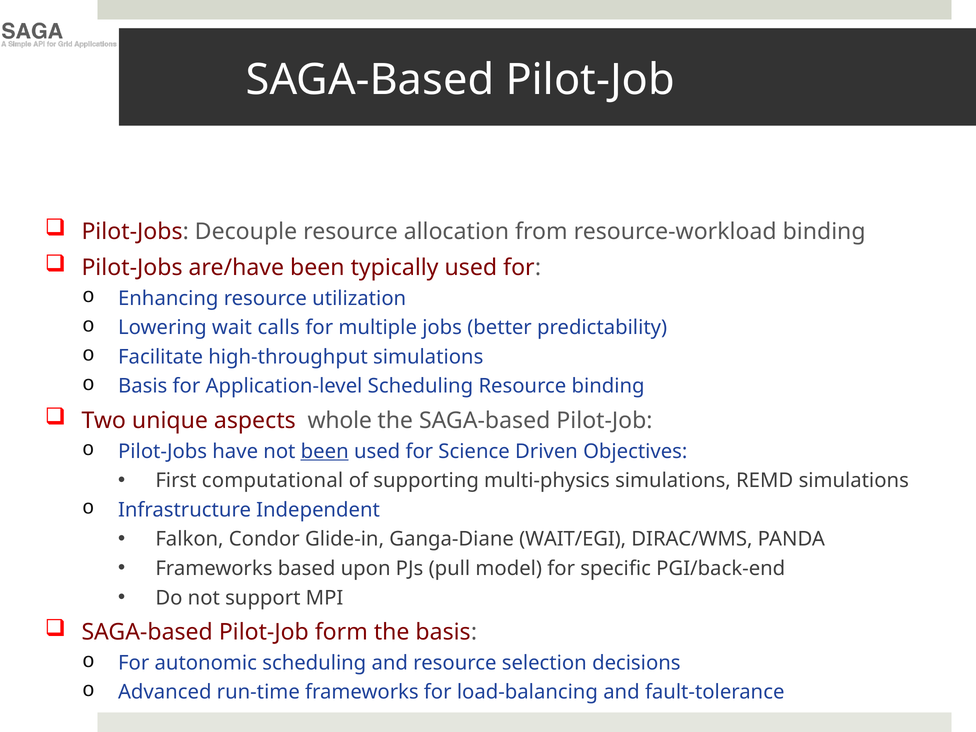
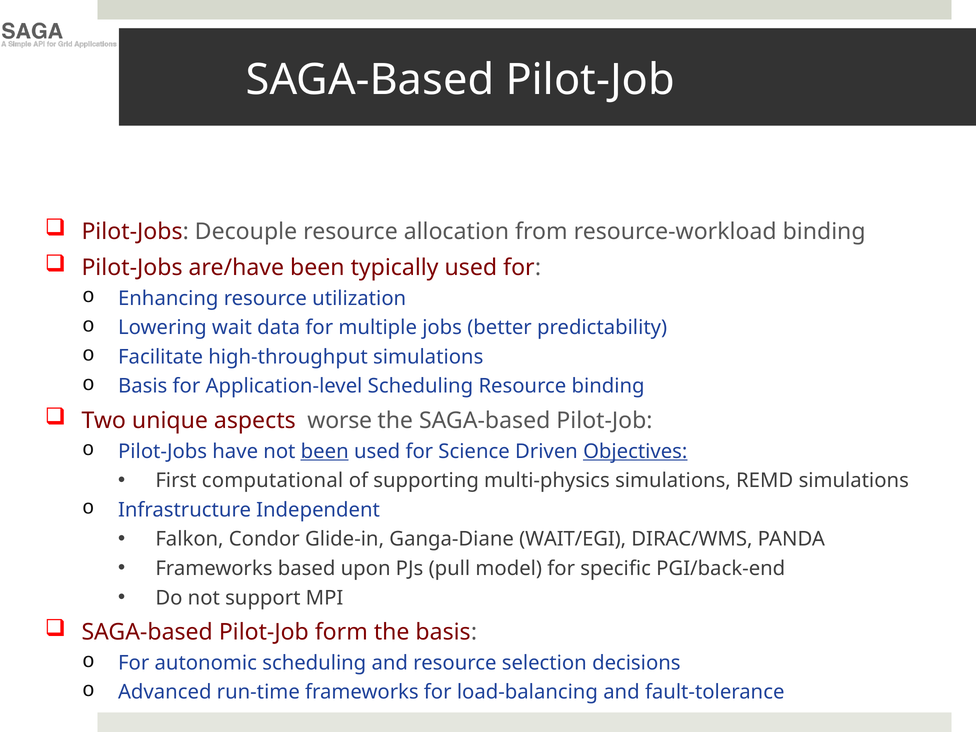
calls: calls -> data (279, 328)
whole: whole -> worse (340, 421)
Objectives underline: none -> present (635, 451)
